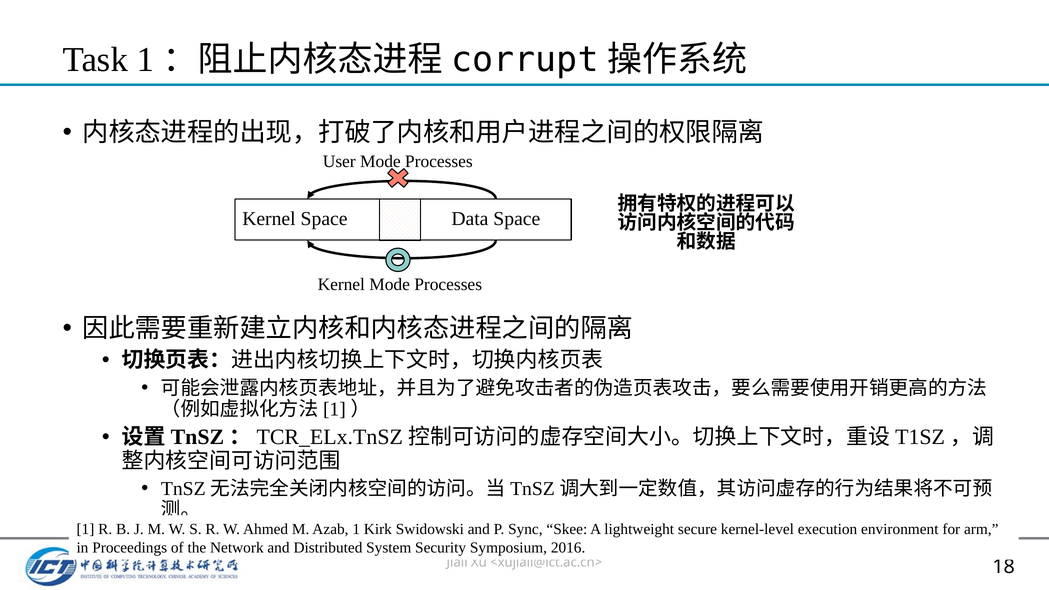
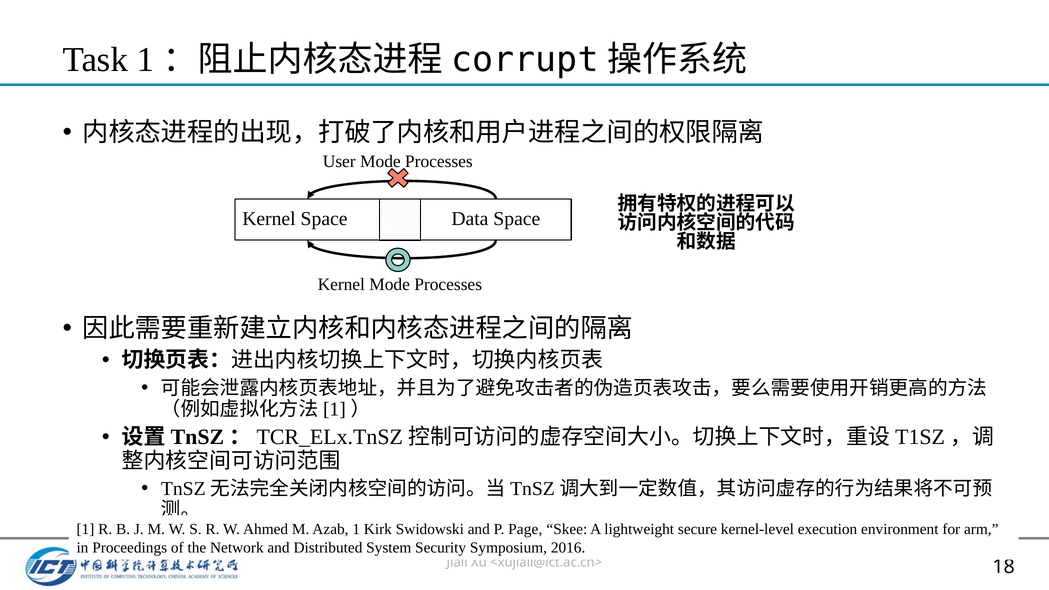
Sync: Sync -> Page (525, 529)
